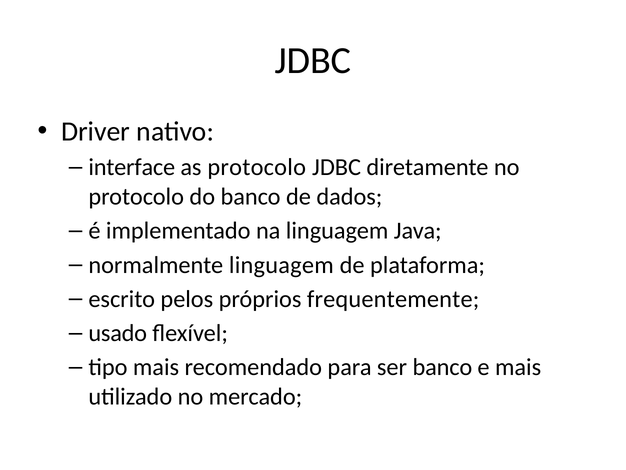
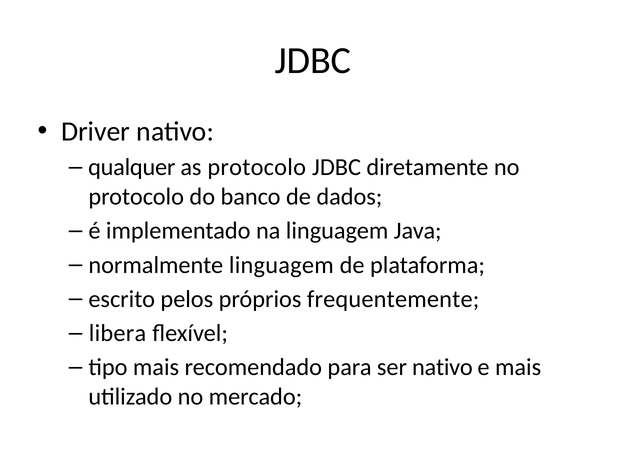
interface: interface -> qualquer (132, 167)
usado: usado -> libera (118, 333)
ser banco: banco -> nativo (442, 367)
